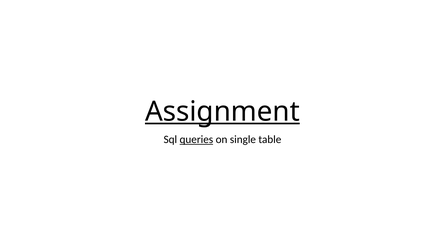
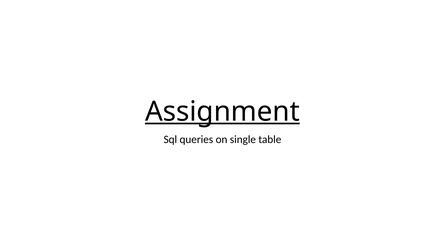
queries underline: present -> none (196, 139)
